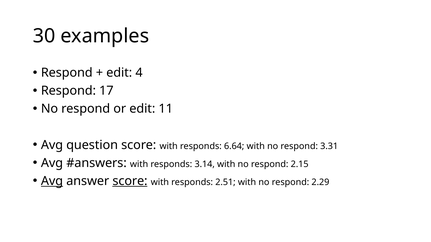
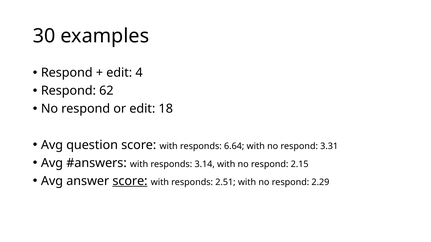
17: 17 -> 62 (106, 91)
11: 11 -> 18 (166, 109)
Avg underline: present -> none (52, 181)
